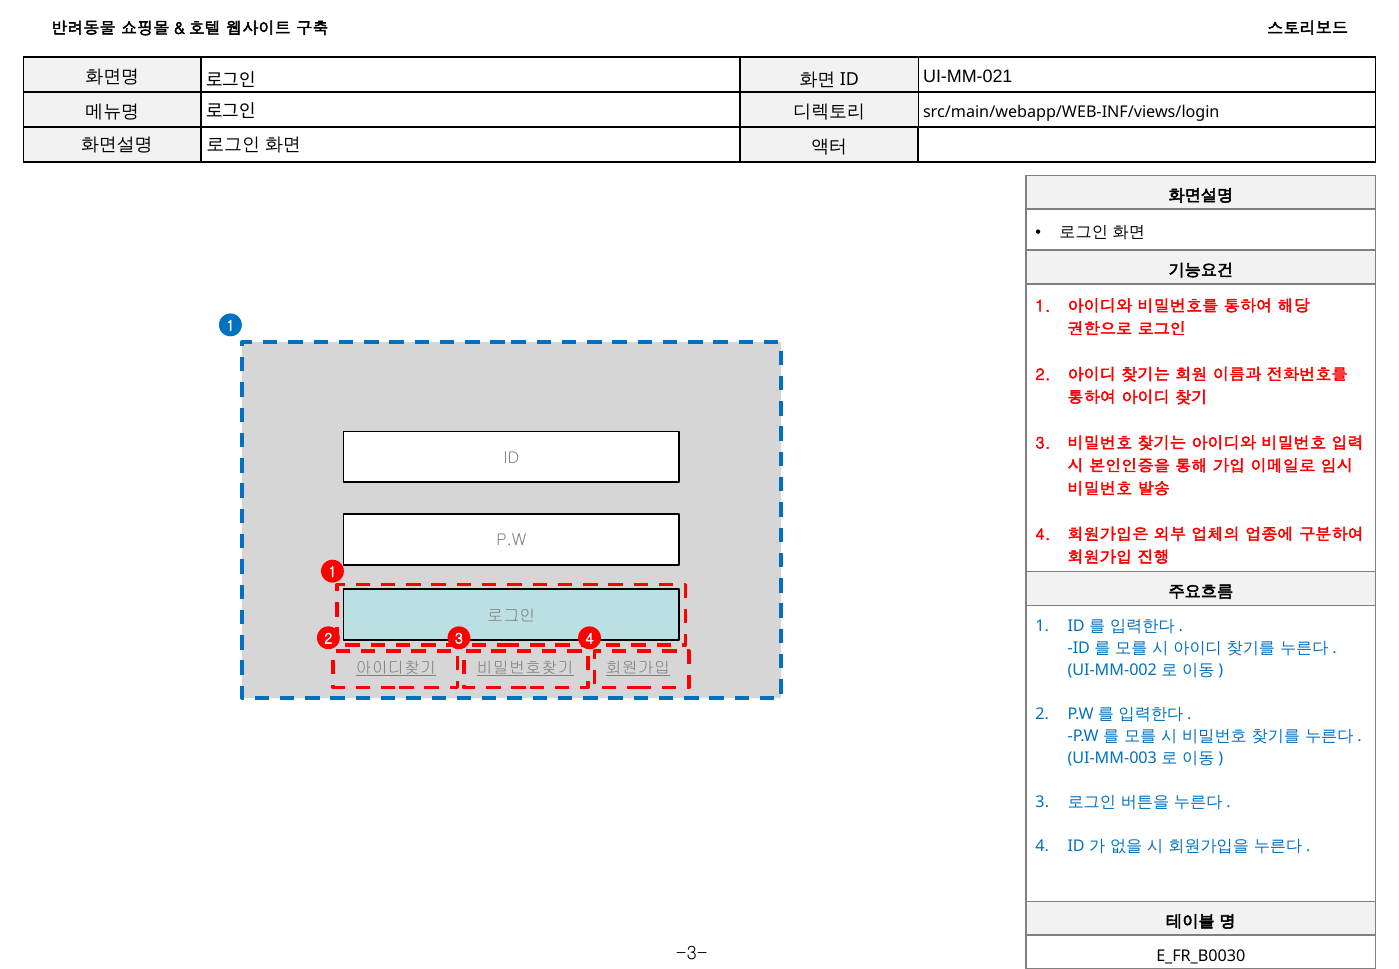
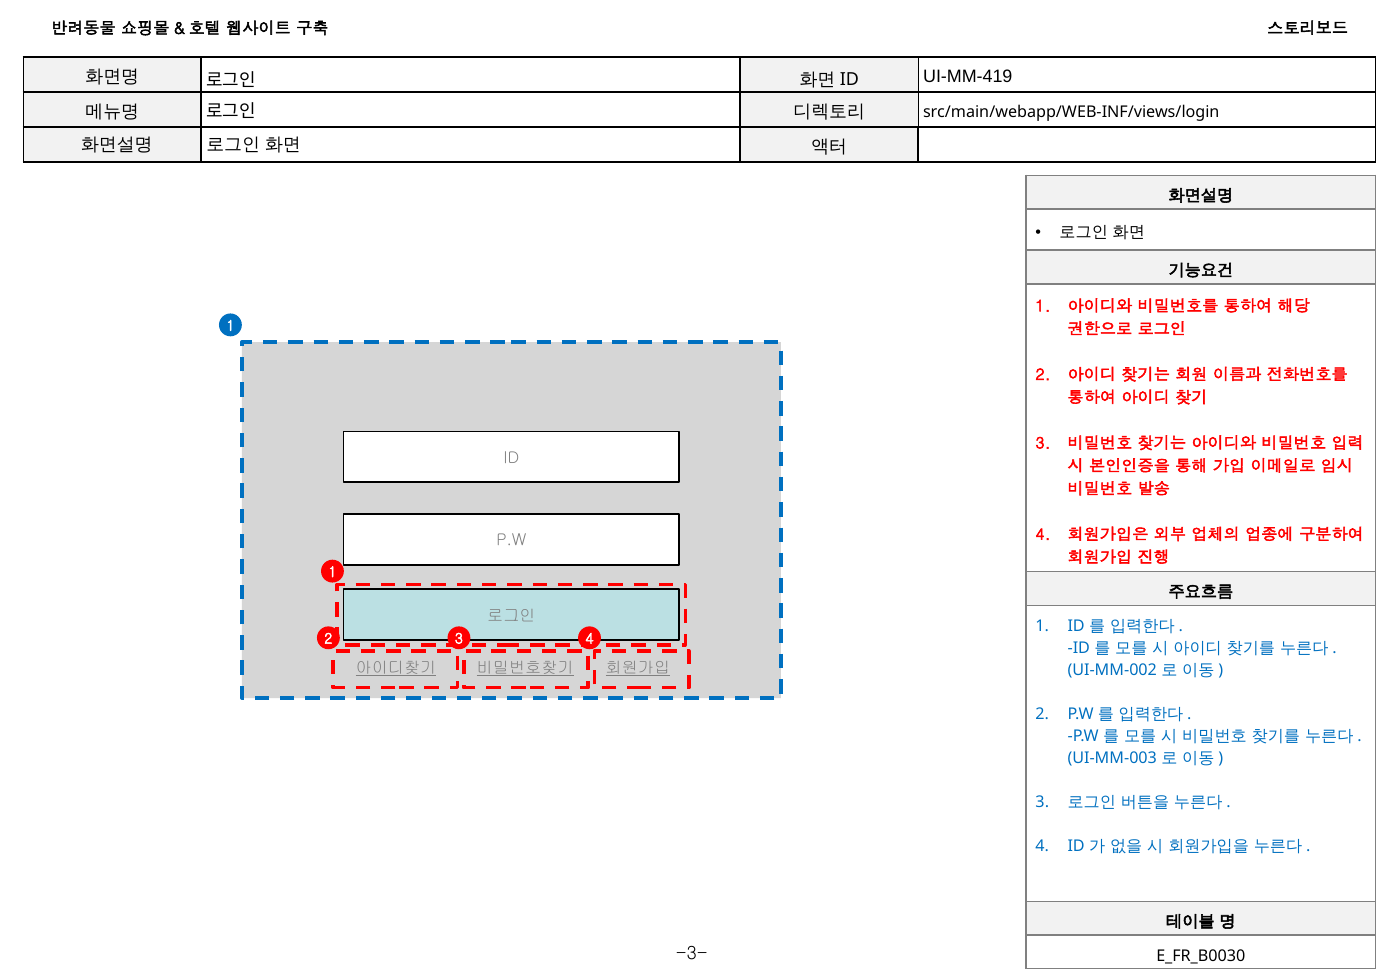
UI-MM-021: UI-MM-021 -> UI-MM-419 (968, 76)
